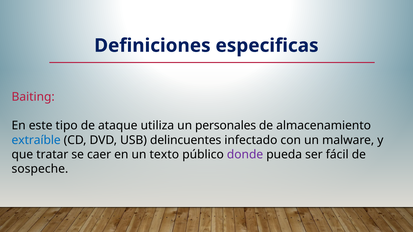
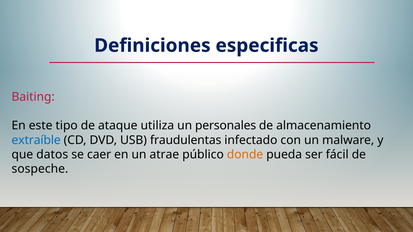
delincuentes: delincuentes -> fraudulentas (186, 140)
tratar: tratar -> datos (52, 155)
texto: texto -> atrae (164, 155)
donde colour: purple -> orange (245, 155)
